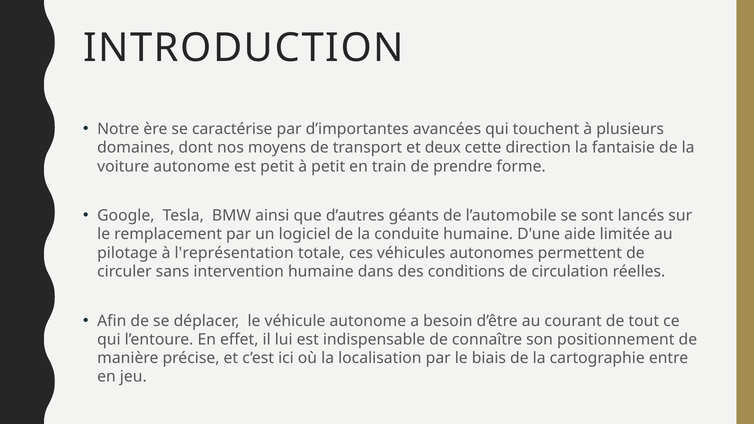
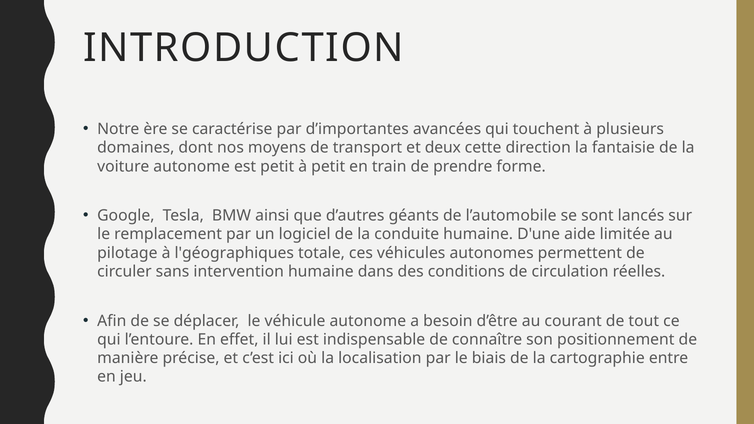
l'représentation: l'représentation -> l'géographiques (234, 253)
